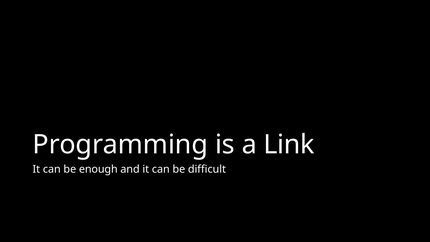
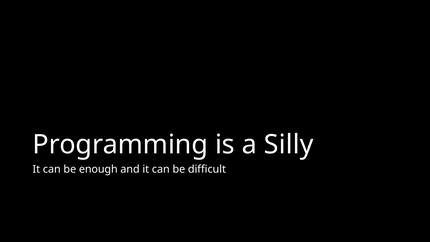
Link: Link -> Silly (289, 145)
